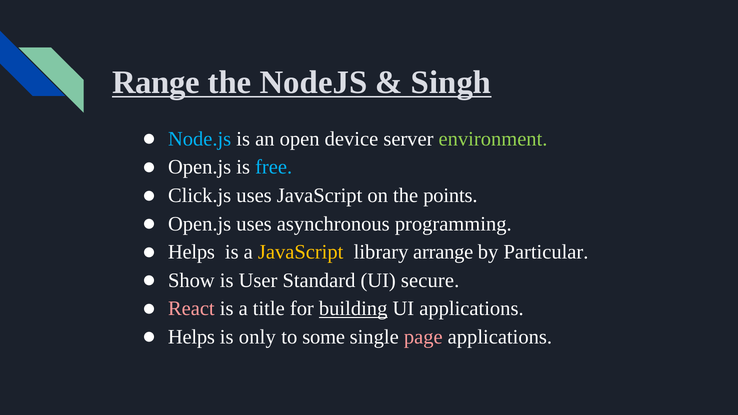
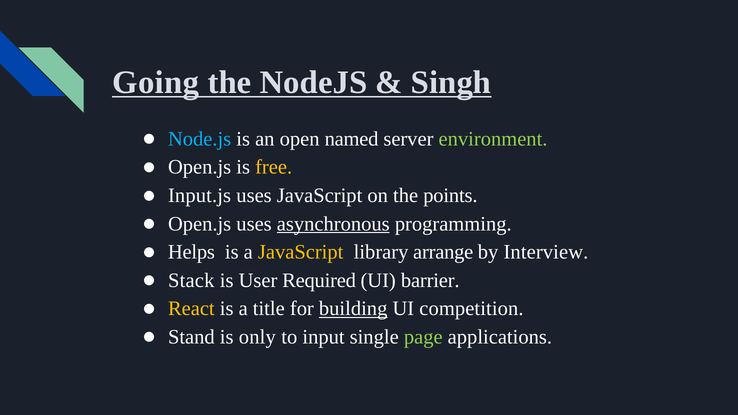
Range: Range -> Going (156, 82)
device: device -> named (352, 139)
free colour: light blue -> yellow (274, 167)
Click.js: Click.js -> Input.js (200, 196)
asynchronous underline: none -> present (333, 224)
Particular: Particular -> Interview (546, 252)
Show: Show -> Stack (191, 280)
Standard: Standard -> Required (319, 280)
secure: secure -> barrier (430, 280)
React colour: pink -> yellow (191, 309)
UI applications: applications -> competition (471, 309)
Helps: Helps -> Stand (191, 337)
some: some -> input (324, 337)
page colour: pink -> light green (423, 337)
